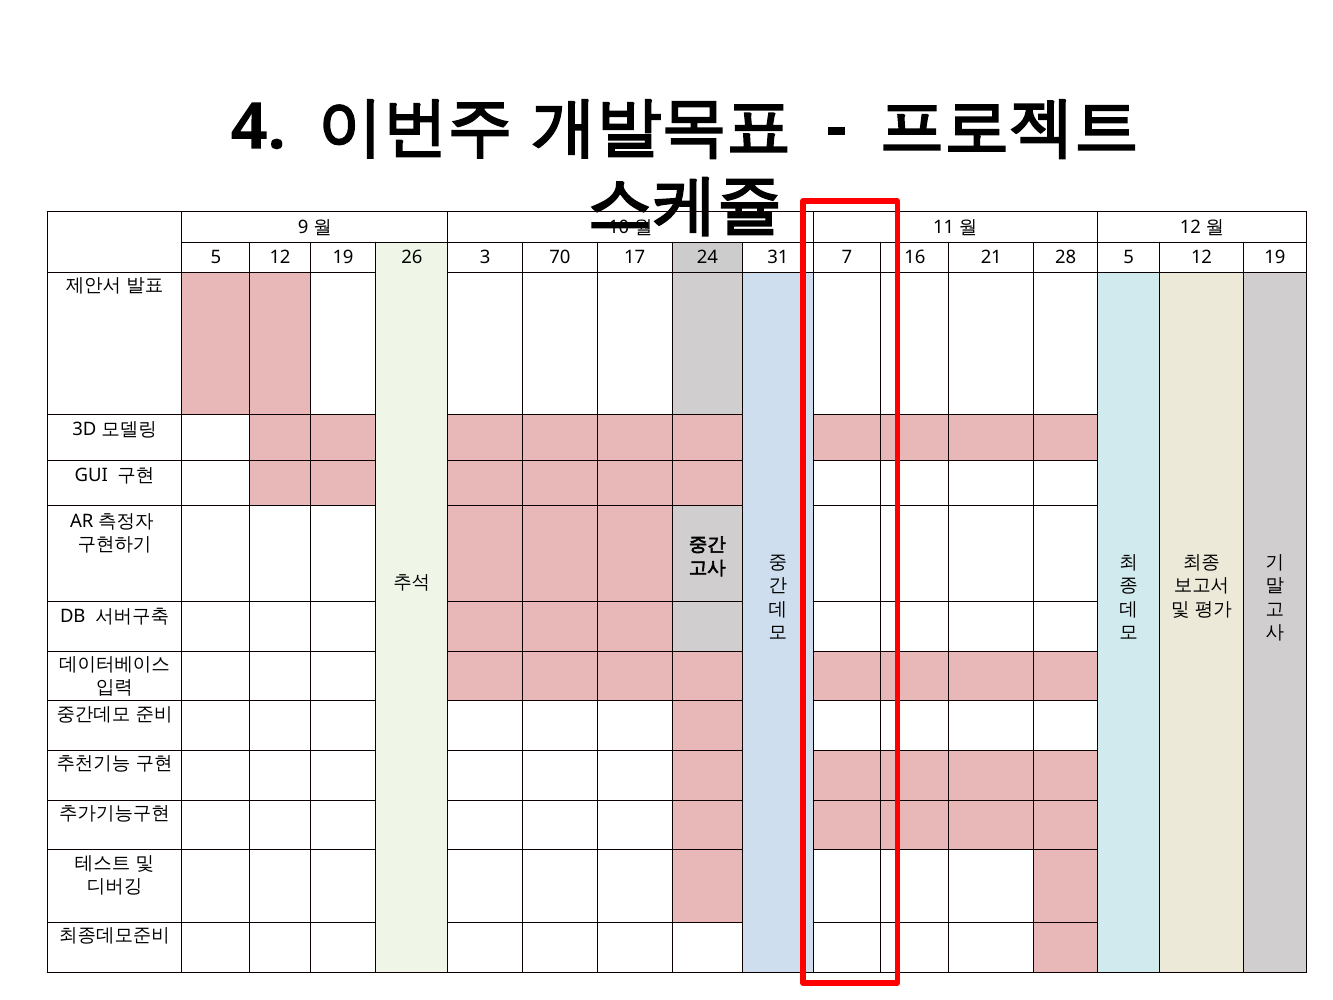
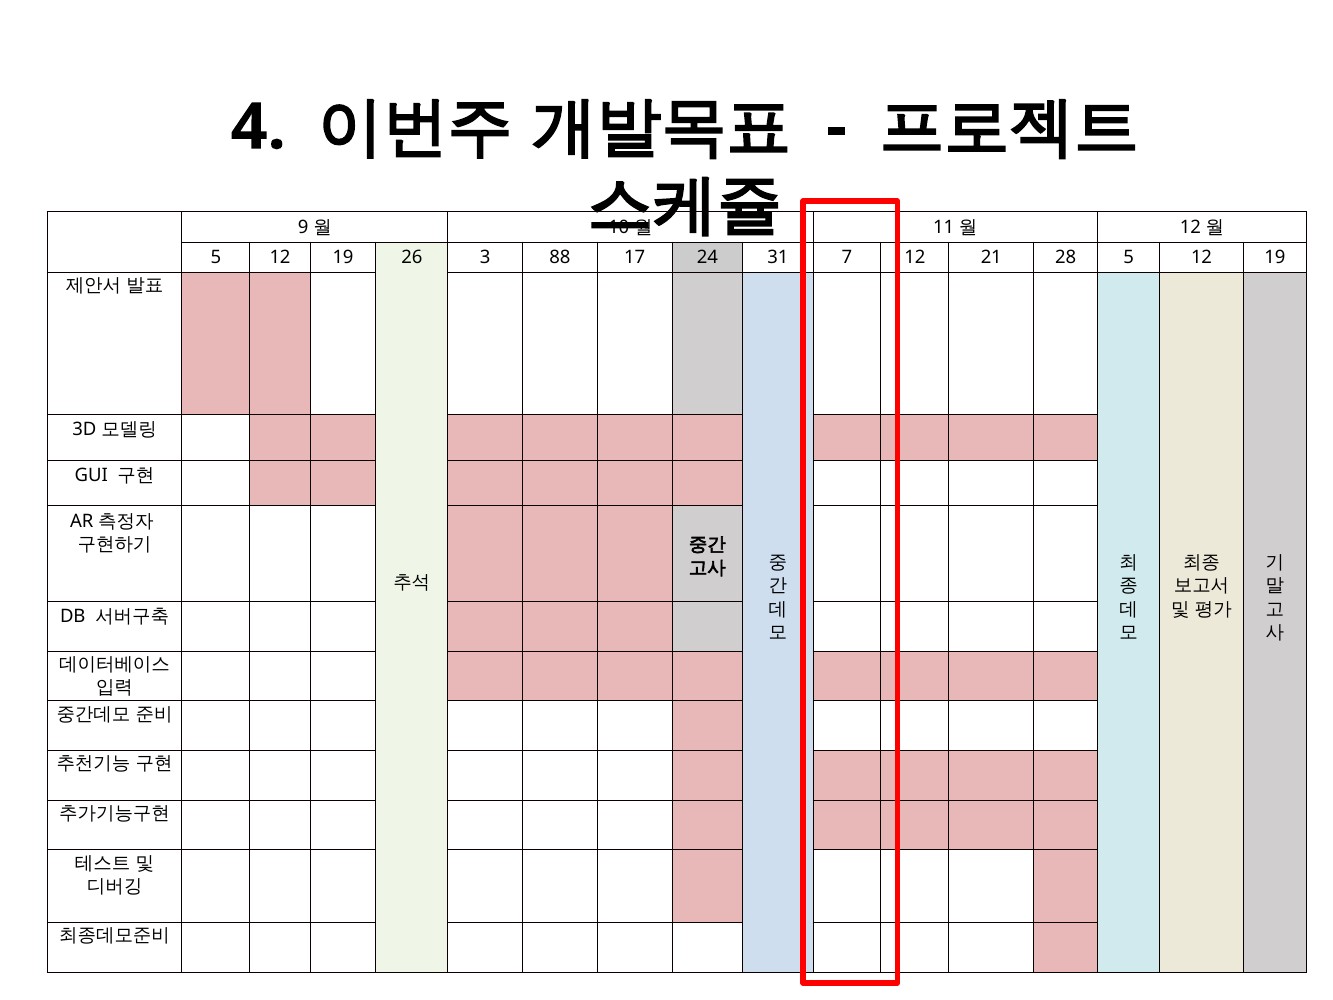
70: 70 -> 88 (560, 257)
7 16: 16 -> 12 (915, 257)
